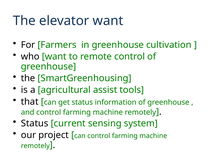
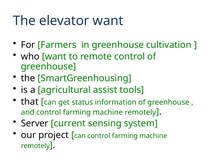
Status: Status -> Server (35, 124)
